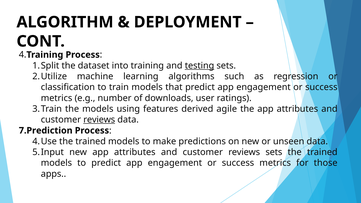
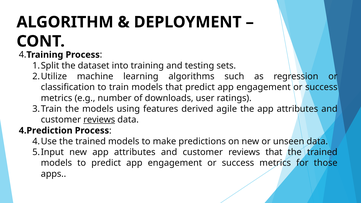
testing underline: present -> none (200, 66)
7.Prediction: 7.Prediction -> 4.Prediction (46, 131)
reviews sets: sets -> that (274, 152)
